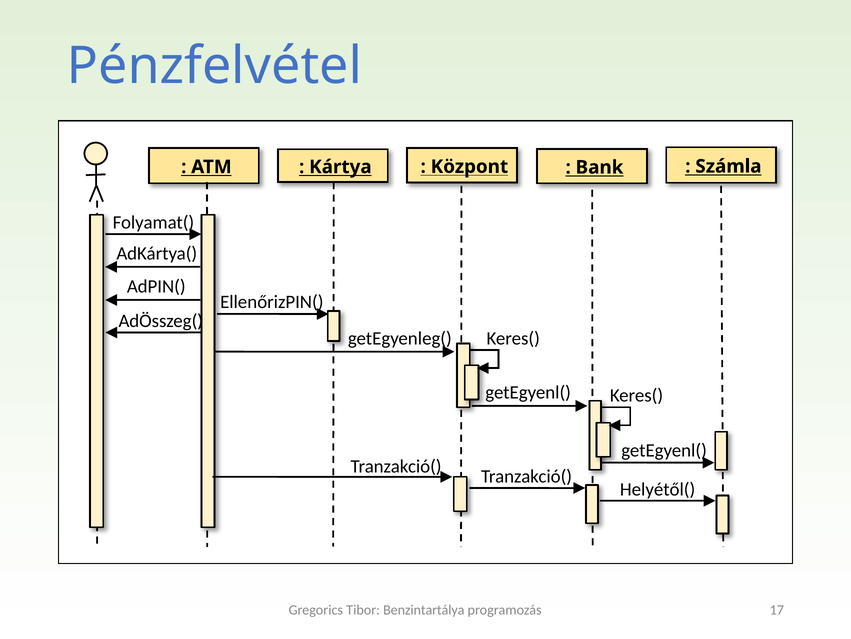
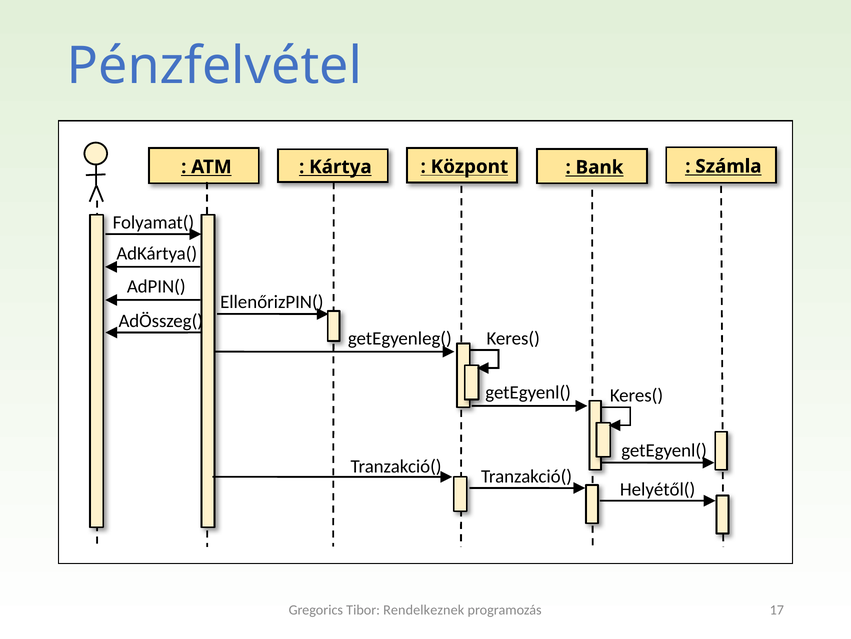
Benzintartálya: Benzintartálya -> Rendelkeznek (424, 610)
